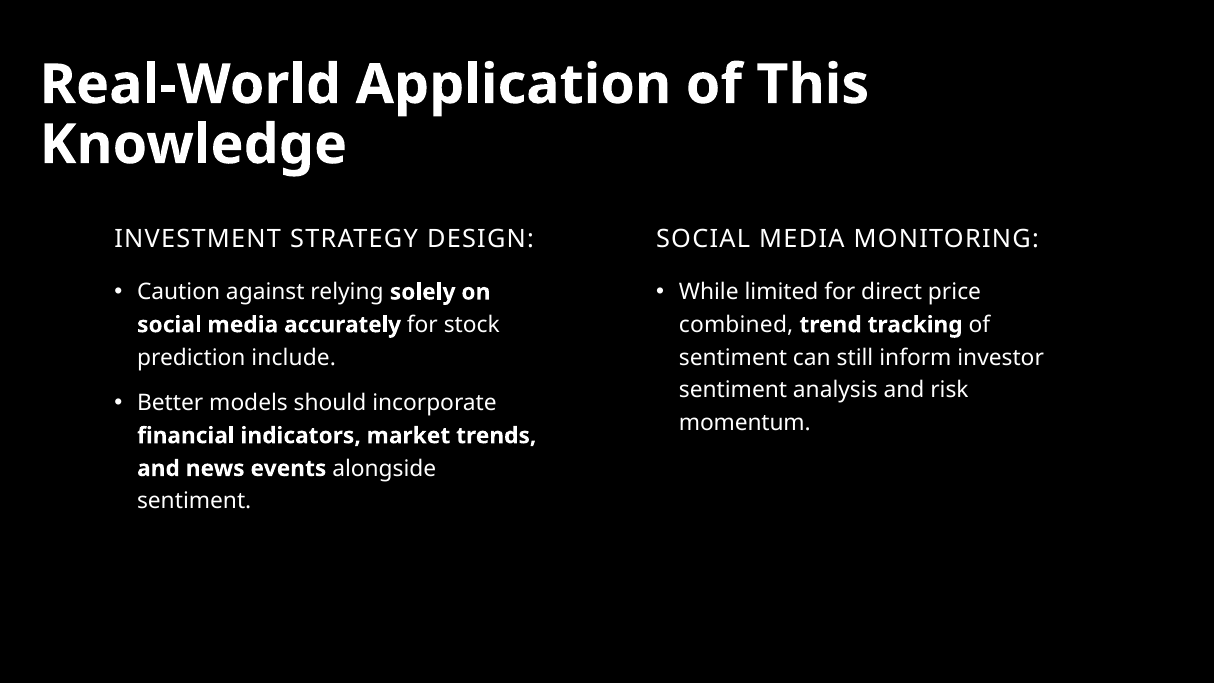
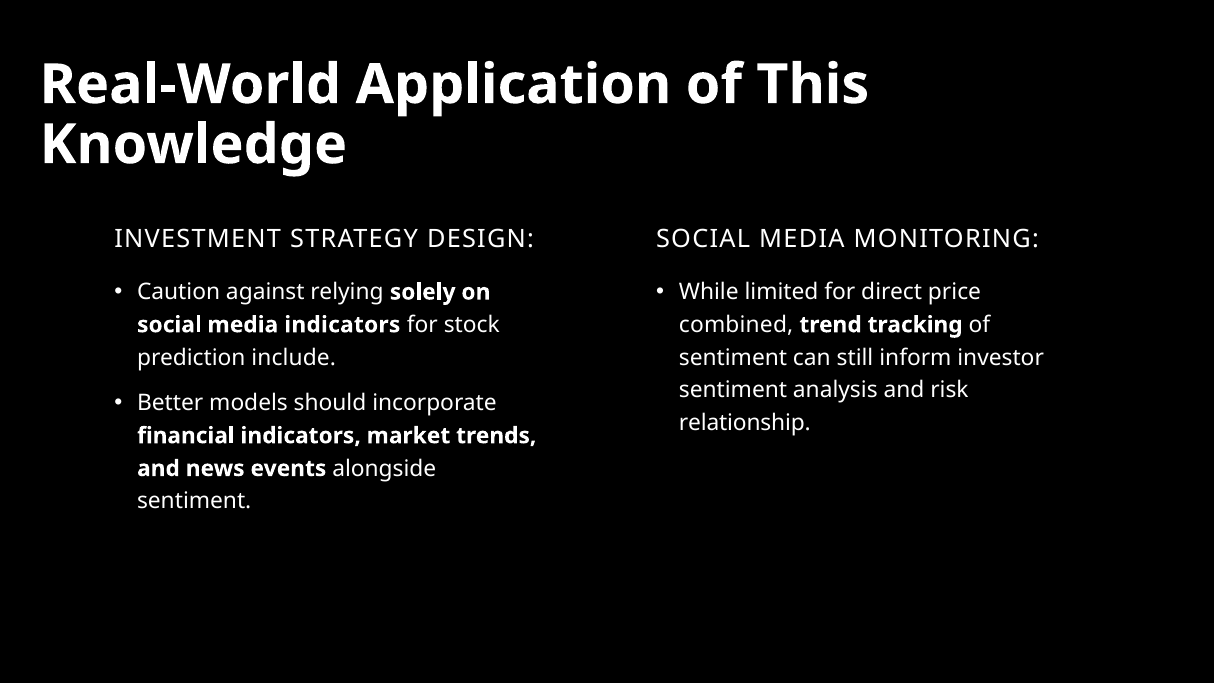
media accurately: accurately -> indicators (342, 325)
momentum: momentum -> relationship (745, 423)
